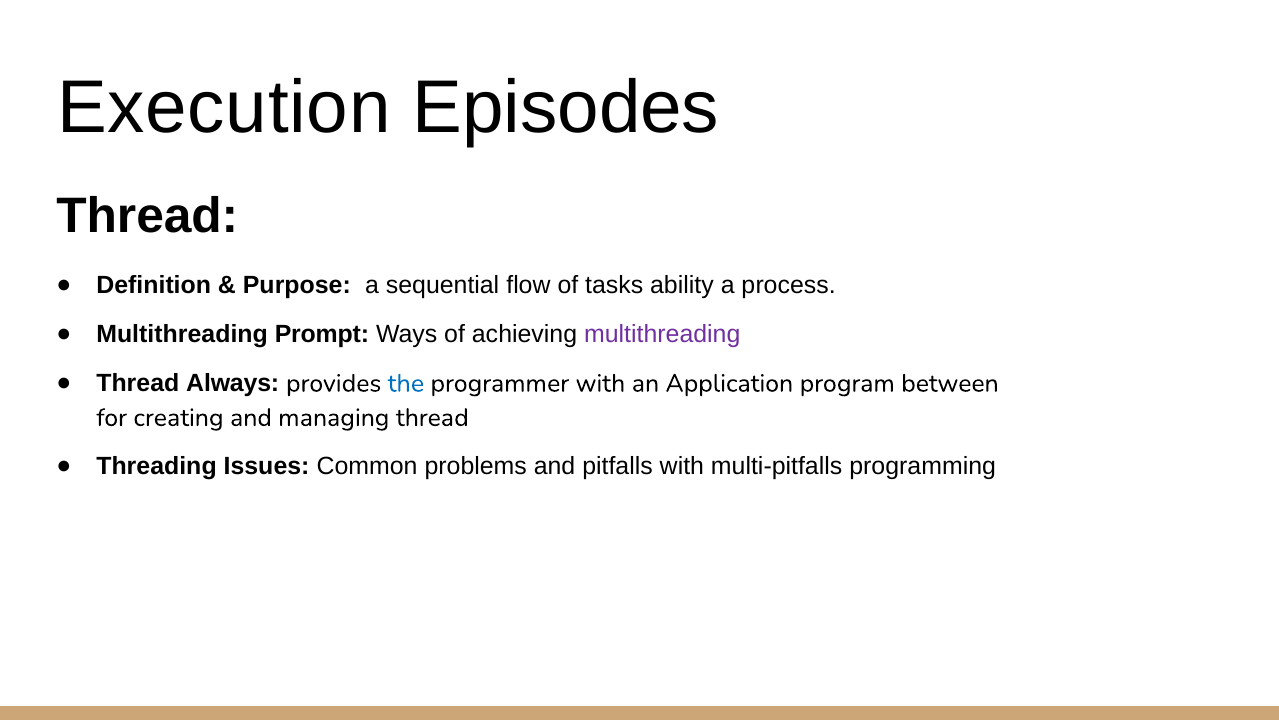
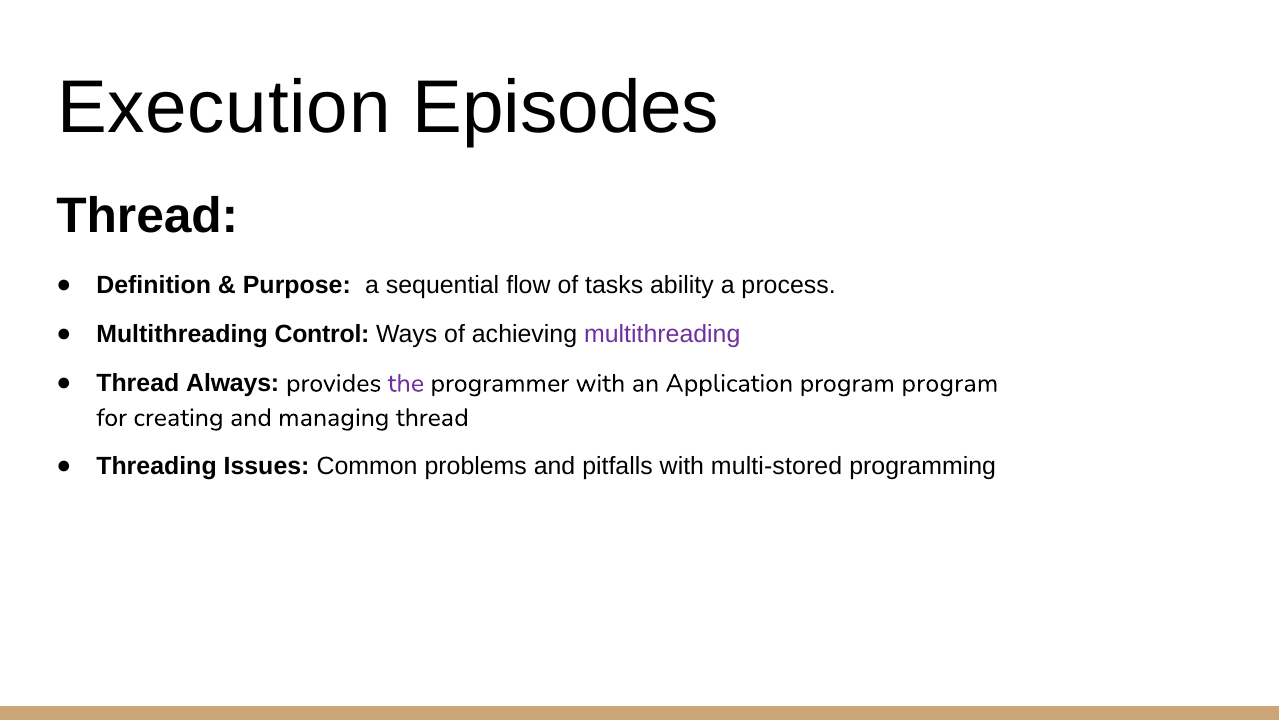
Prompt: Prompt -> Control (322, 334)
the colour: blue -> purple (406, 383)
program between: between -> program (950, 383)
multi-pitfalls: multi-pitfalls -> multi-stored (777, 466)
